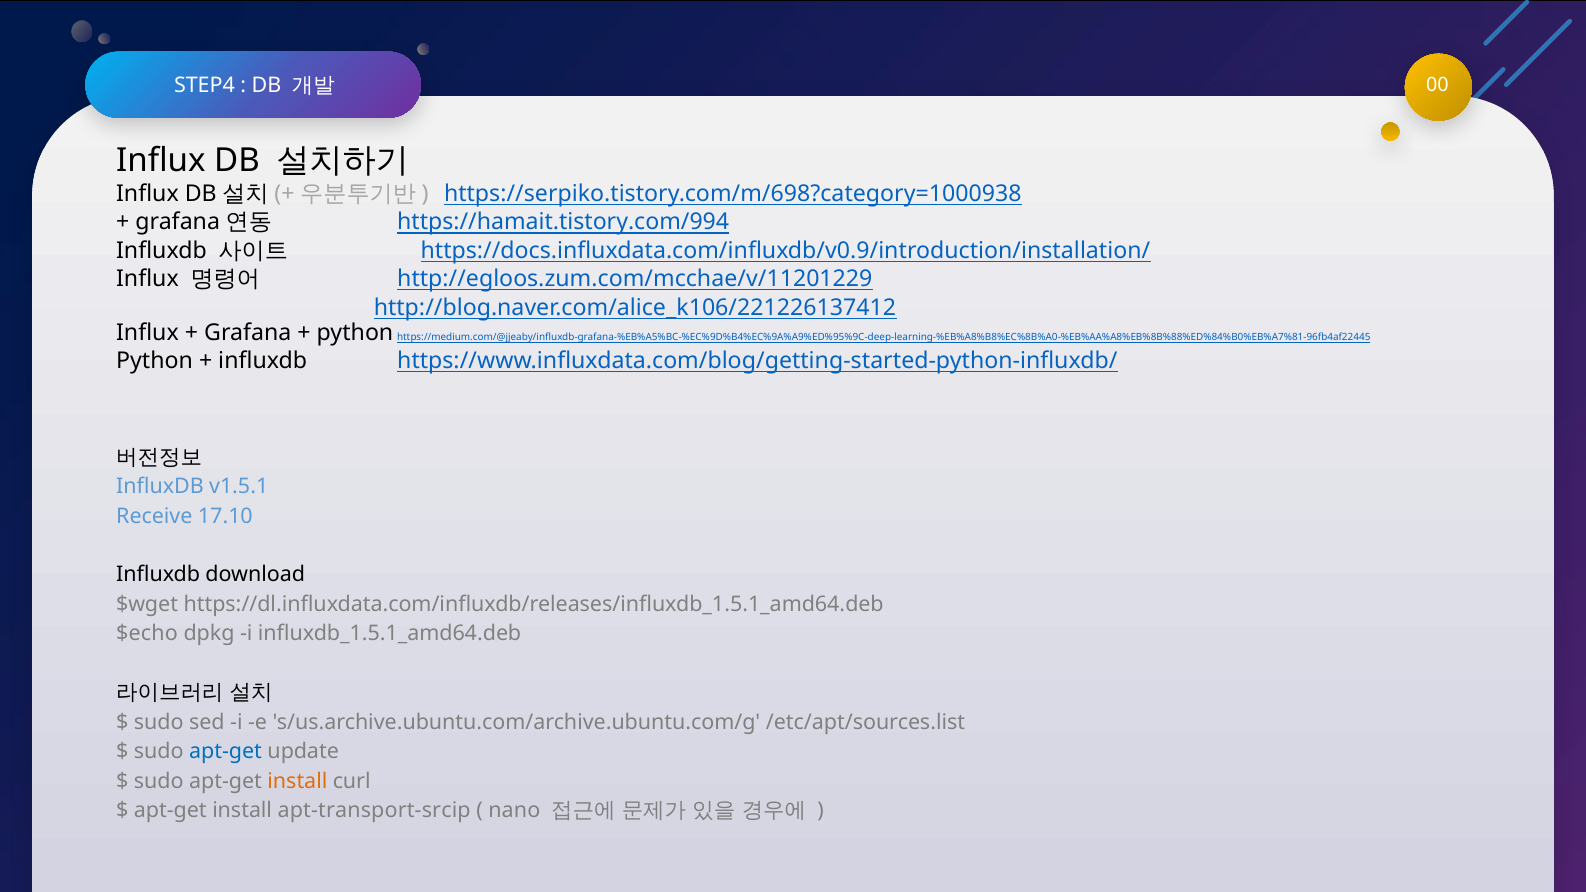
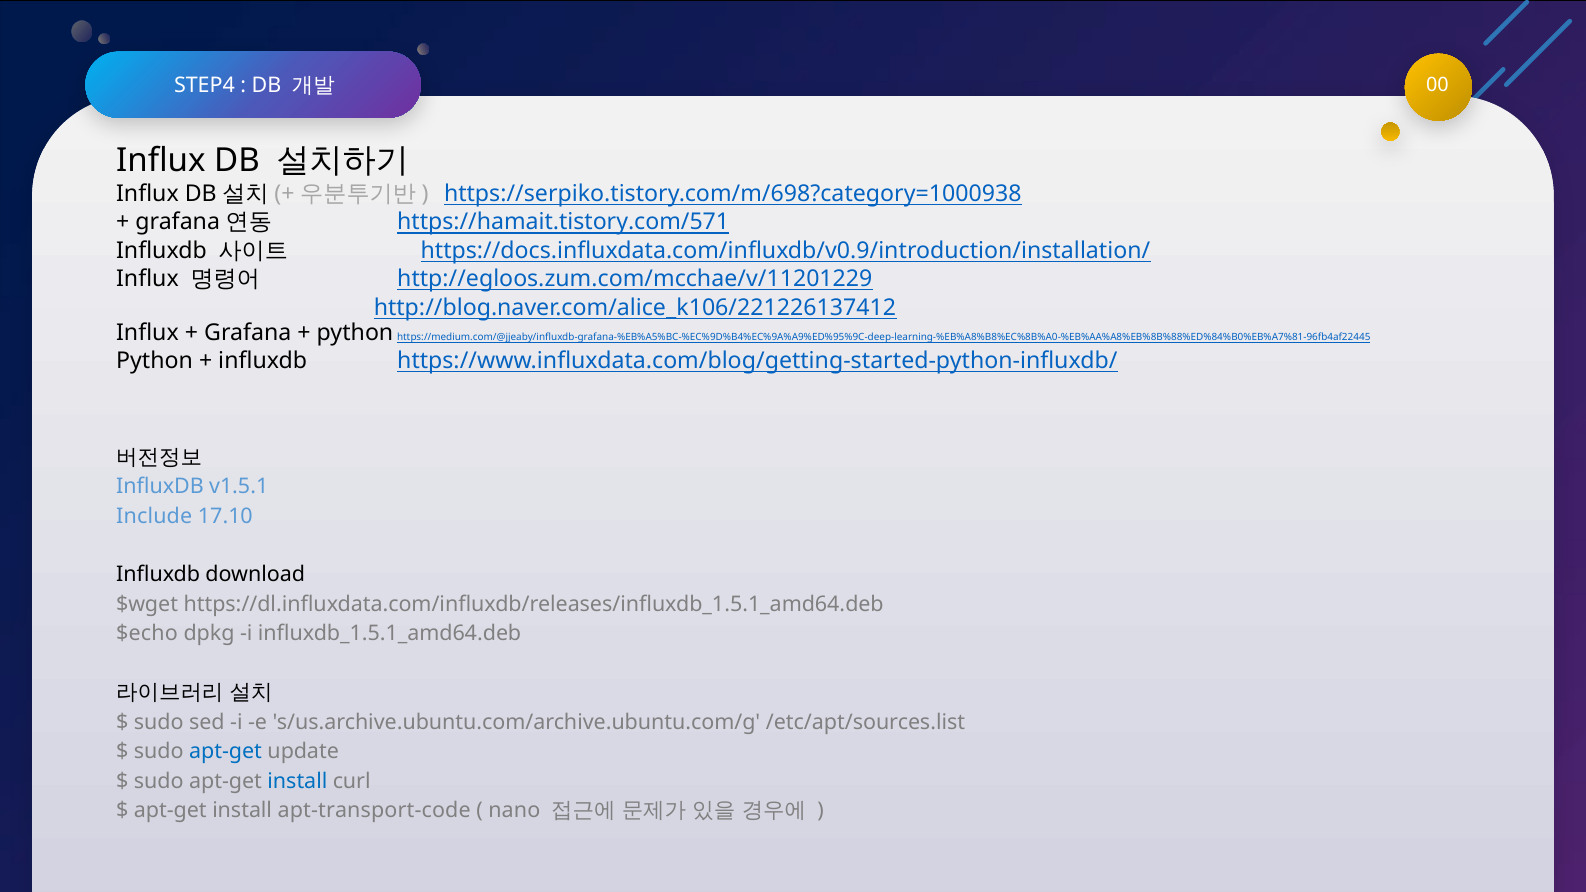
https://hamait.tistory.com/994: https://hamait.tistory.com/994 -> https://hamait.tistory.com/571 (563, 222)
Receive: Receive -> Include (154, 516)
install colour: orange -> blue (297, 781)
apt-transport-srcip: apt-transport-srcip -> apt-transport-code (374, 810)
